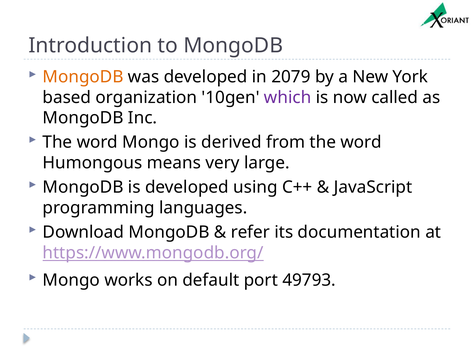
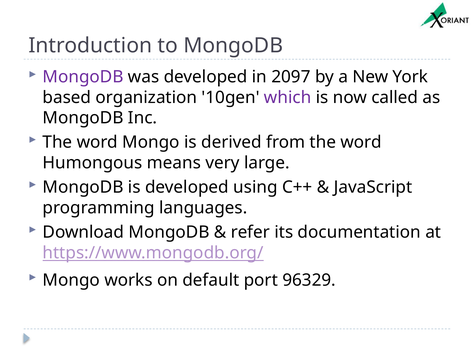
MongoDB colour: orange -> purple (83, 77)
2079: 2079 -> 2097 (291, 77)
49793: 49793 -> 96329 (309, 280)
